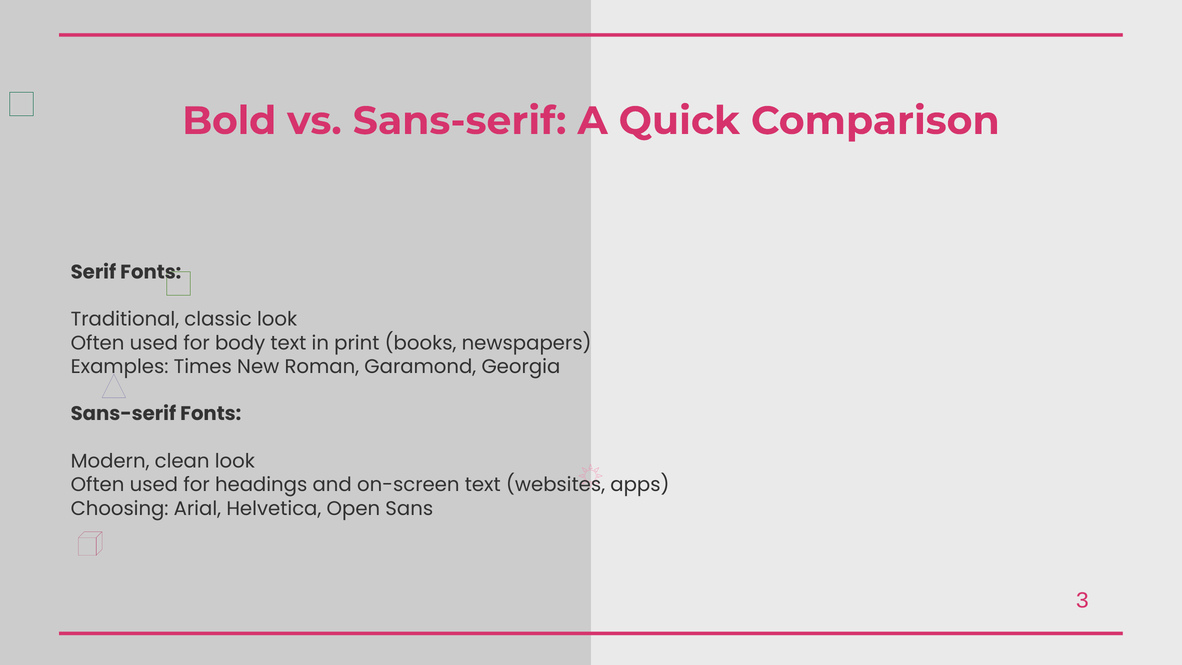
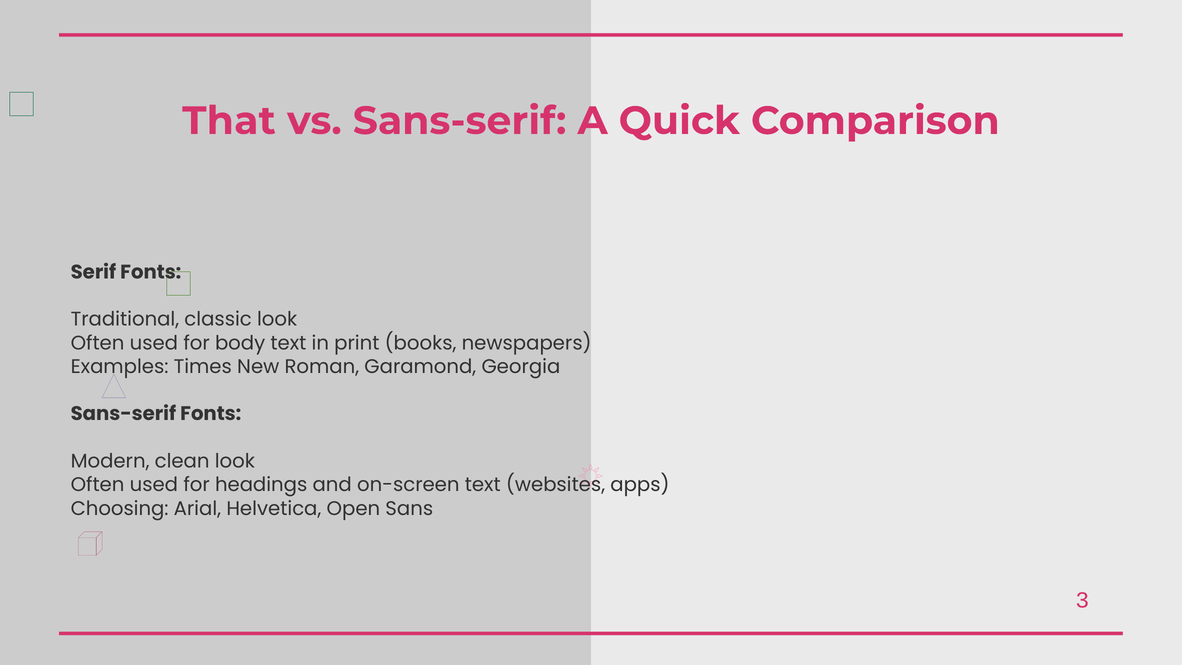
Bold: Bold -> That (229, 121)
